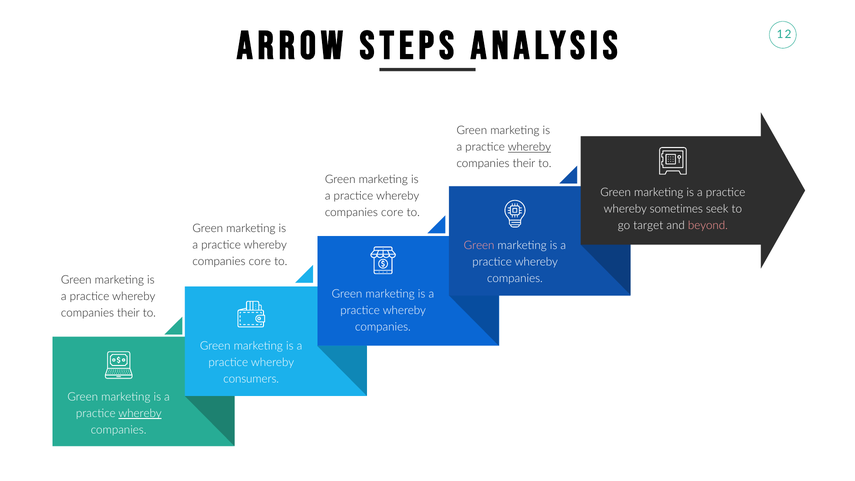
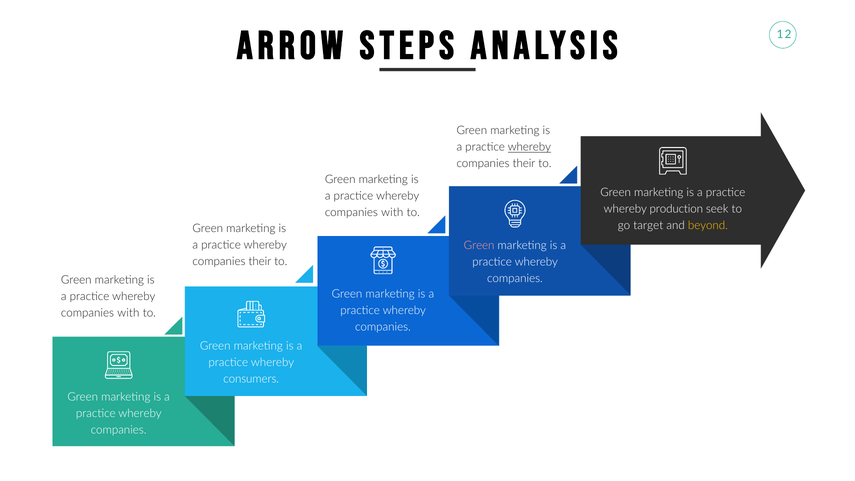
sometimes: sometimes -> production (676, 209)
core: core -> with (392, 213)
beyond colour: pink -> yellow (708, 226)
core: core -> their (260, 262)
their: their -> with (128, 313)
whereby underline: present -> none (140, 414)
